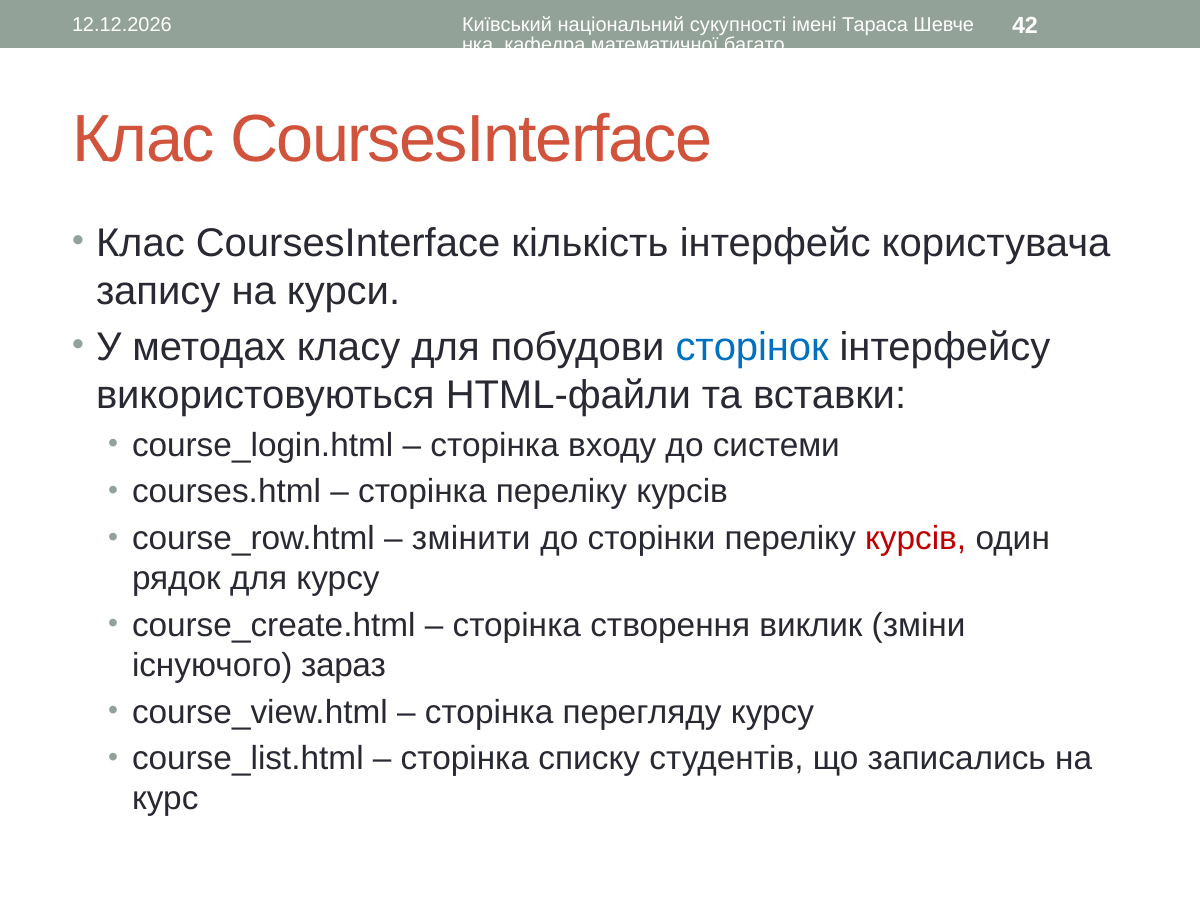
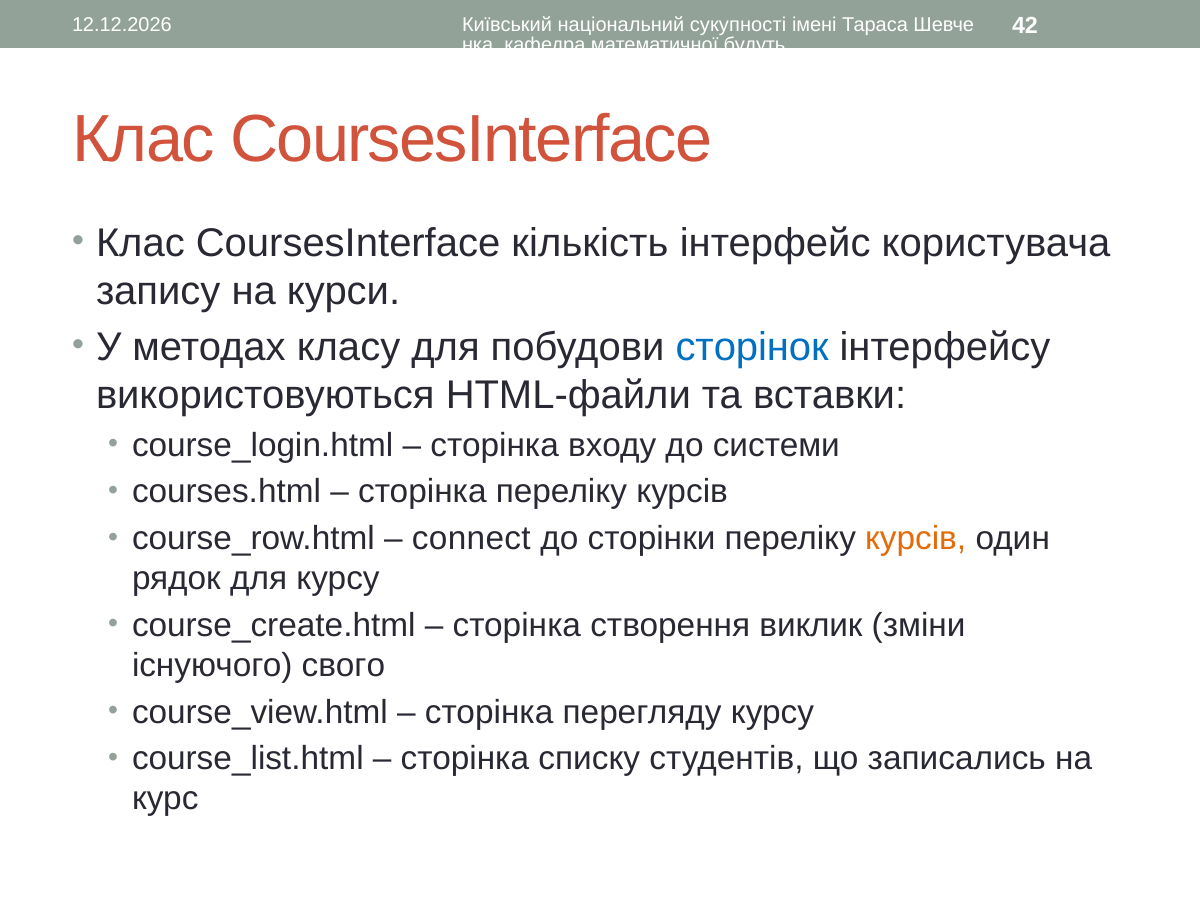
багато: багато -> будуть (754, 45)
змінити: змінити -> connect (471, 538)
курсів colour: red -> orange (916, 538)
зараз: зараз -> свого (343, 665)
